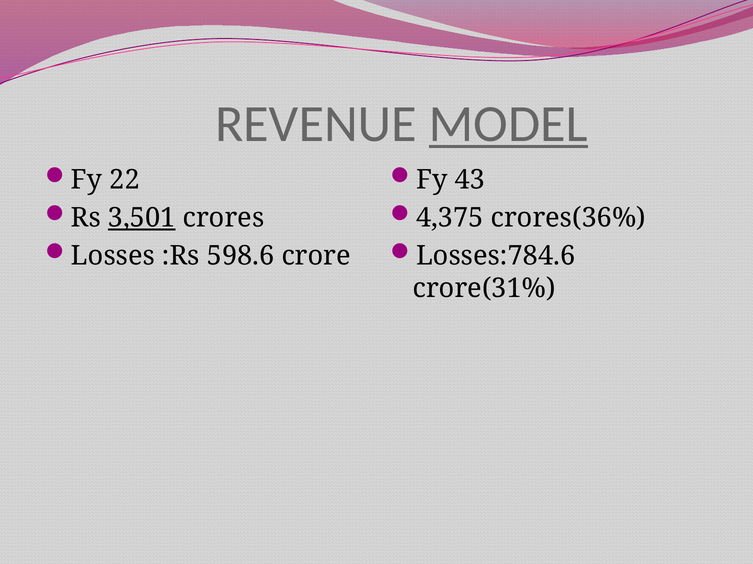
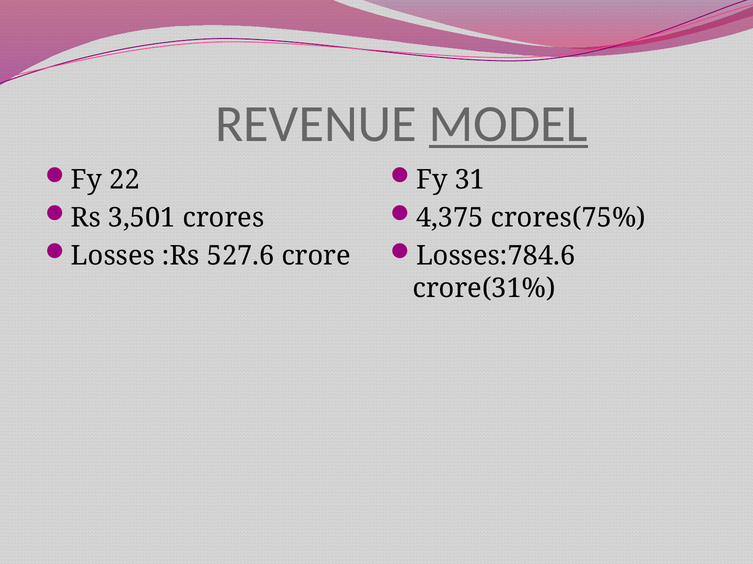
43: 43 -> 31 (470, 180)
3,501 underline: present -> none (142, 218)
crores(36%: crores(36% -> crores(75% (568, 218)
598.6: 598.6 -> 527.6 (241, 256)
